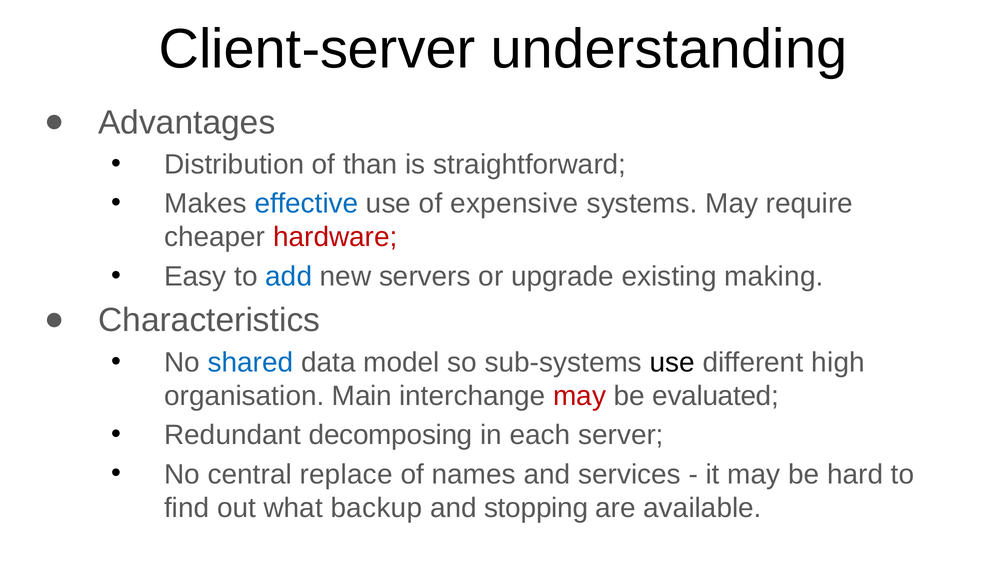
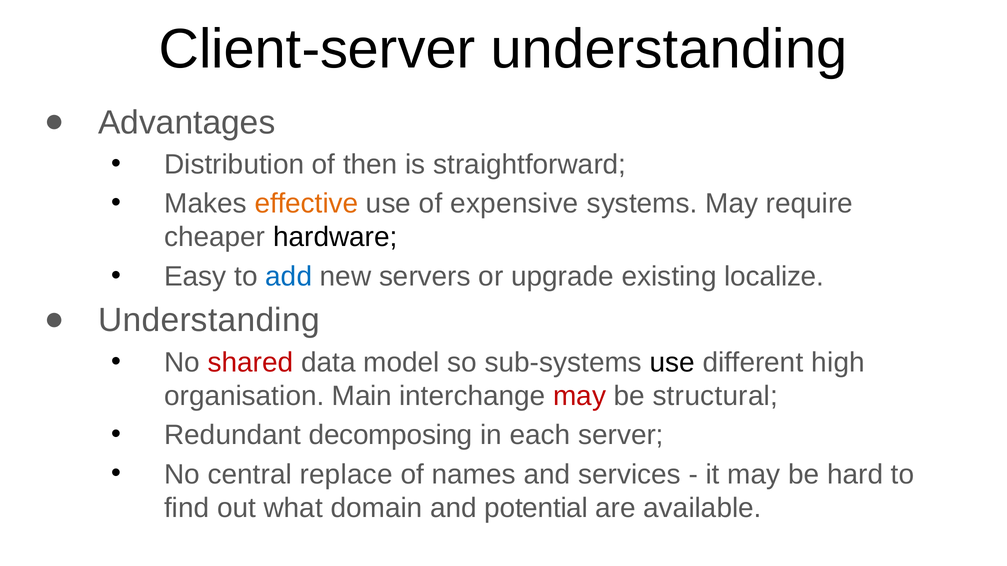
than: than -> then (370, 165)
effective colour: blue -> orange (306, 204)
hardware colour: red -> black (335, 237)
making: making -> localize (774, 277)
Characteristics: Characteristics -> Understanding (209, 321)
shared colour: blue -> red (250, 363)
evaluated: evaluated -> structural (715, 396)
backup: backup -> domain (377, 508)
stopping: stopping -> potential (536, 508)
